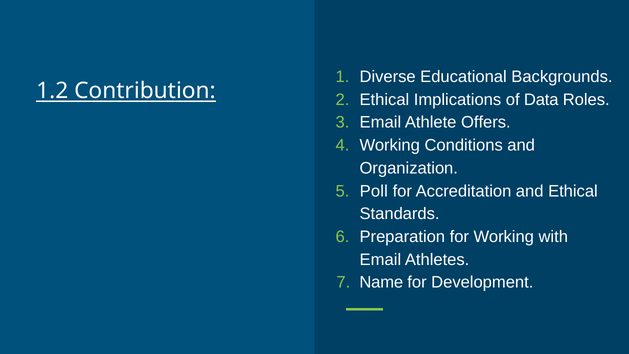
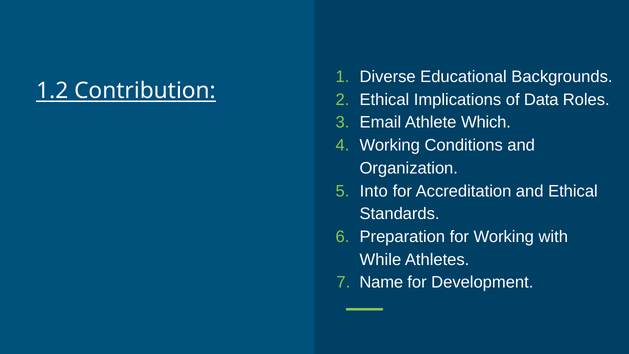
Offers: Offers -> Which (486, 122)
Poll: Poll -> Into (374, 191)
Email: Email -> While (380, 260)
